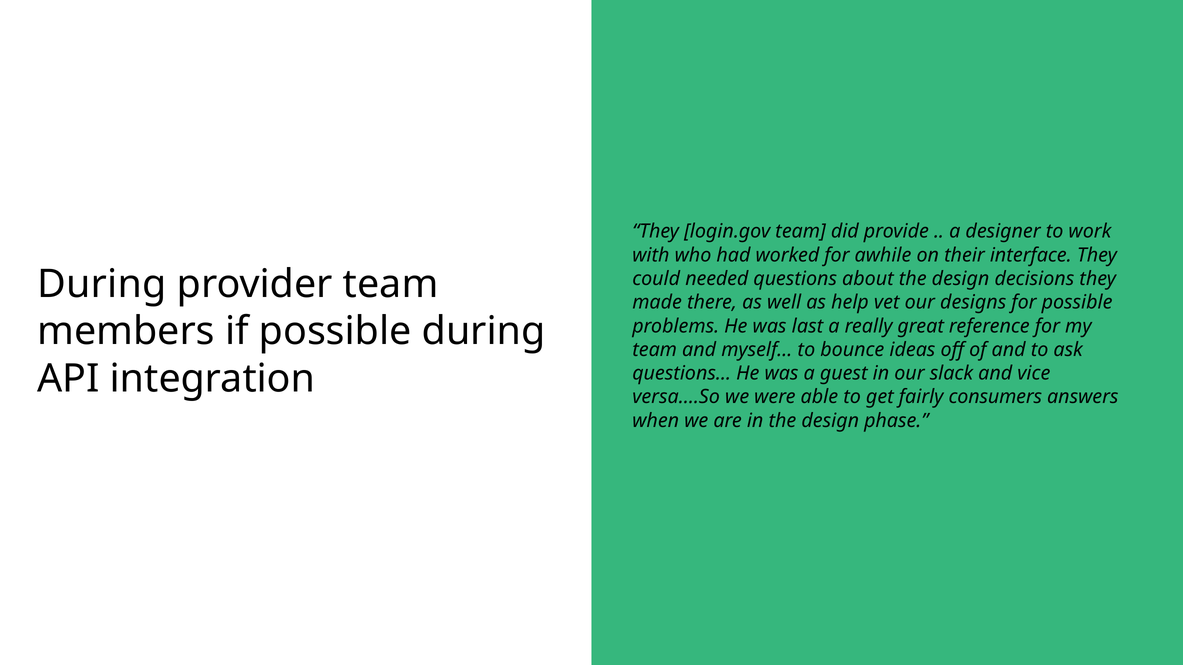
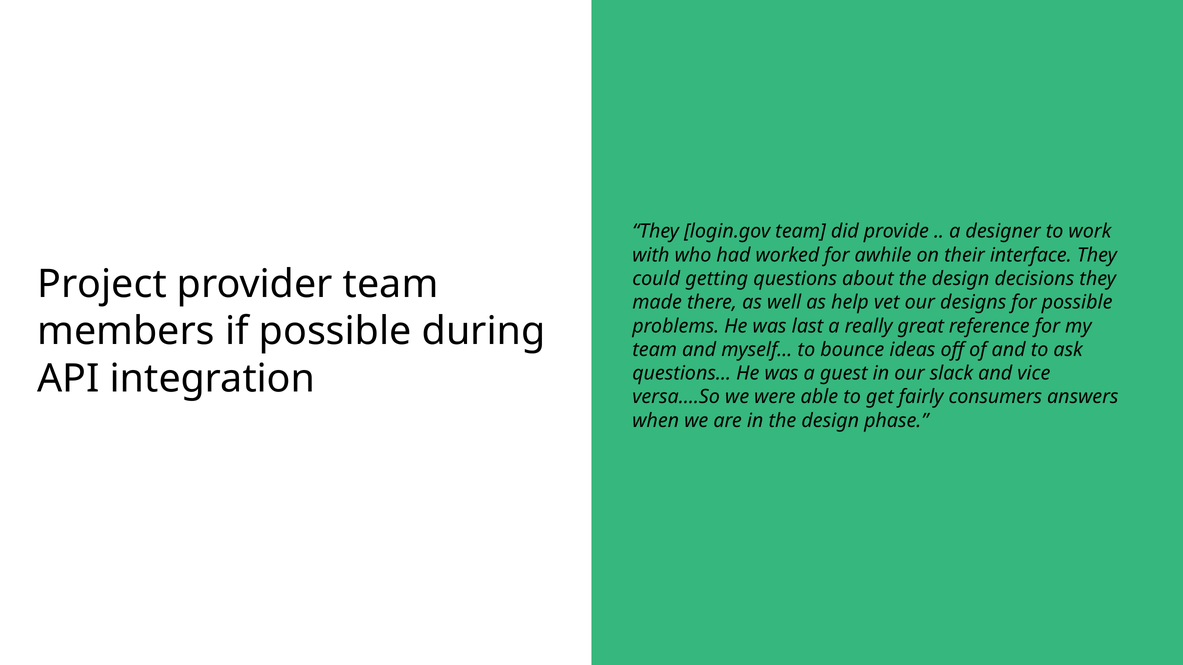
During: During -> Project (102, 284)
needed: needed -> getting (717, 279)
